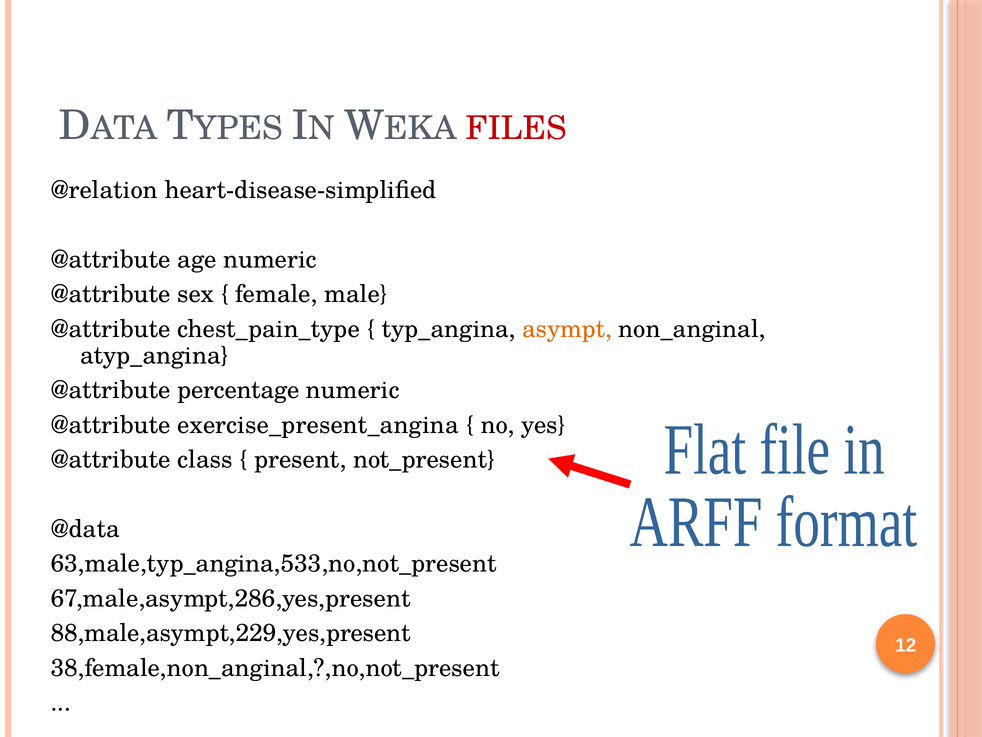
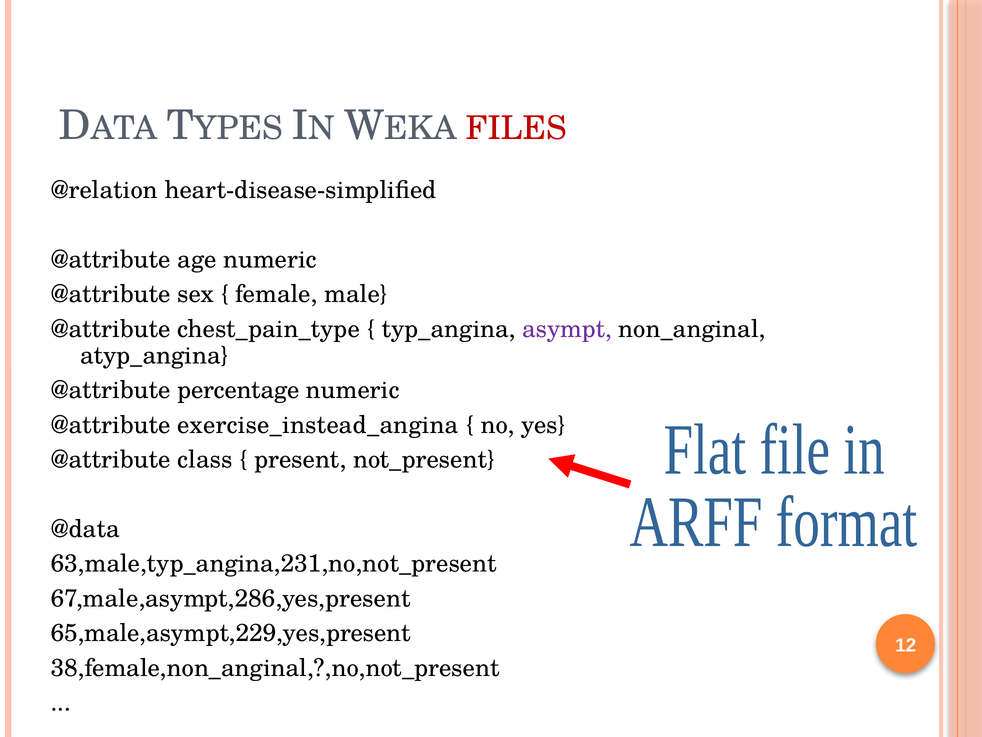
asympt colour: orange -> purple (567, 329)
exercise_present_angina: exercise_present_angina -> exercise_instead_angina (318, 425)
63,male,typ_angina,533,no,not_present: 63,male,typ_angina,533,no,not_present -> 63,male,typ_angina,231,no,not_present (274, 564)
88,male,asympt,229,yes,present: 88,male,asympt,229,yes,present -> 65,male,asympt,229,yes,present (231, 633)
